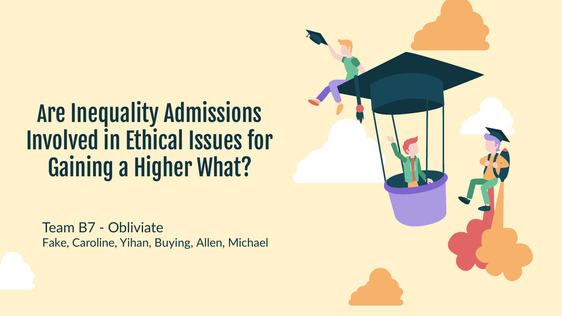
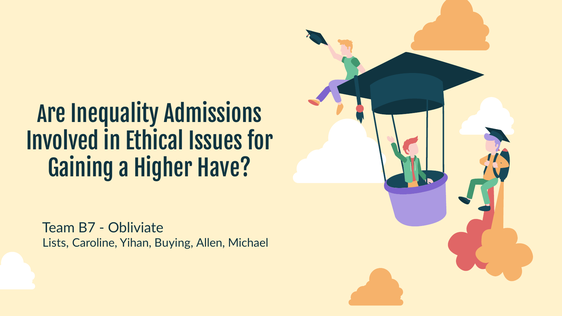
What: What -> Have (224, 169)
Fake: Fake -> Lists (56, 243)
